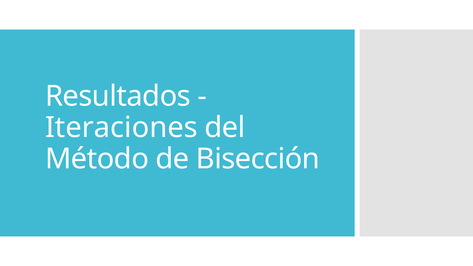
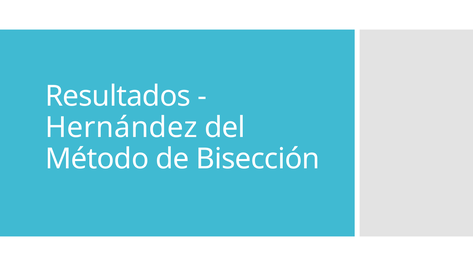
Iteraciones: Iteraciones -> Hernández (121, 128)
